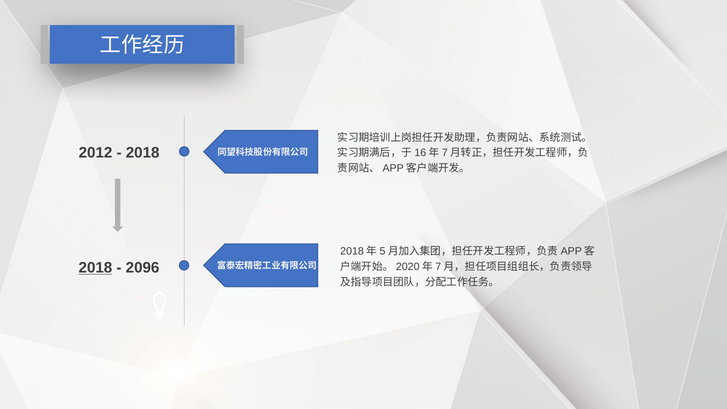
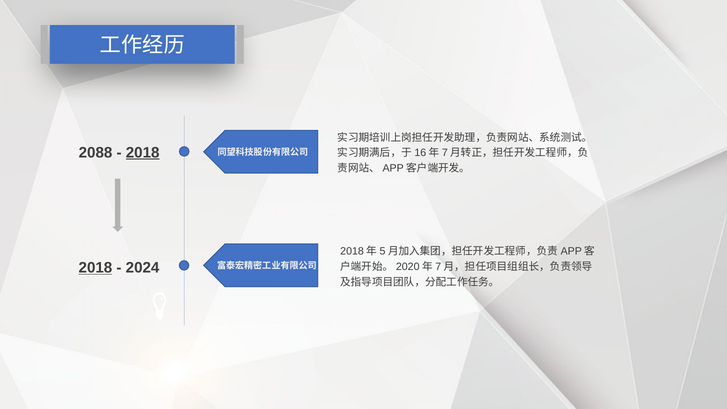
2012: 2012 -> 2088 (96, 152)
2018 underline: none -> present (143, 152)
2096: 2096 -> 2024 (143, 268)
